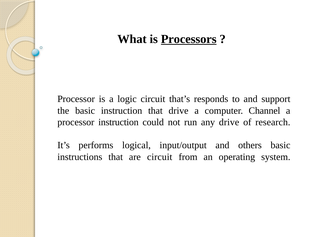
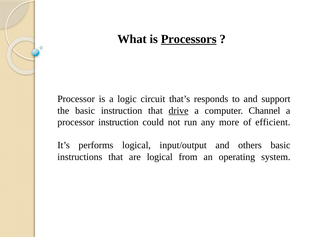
drive underline: none -> present (179, 111)
any drive: drive -> more (229, 122)
research: research -> efficient (273, 122)
are circuit: circuit -> logical (160, 157)
